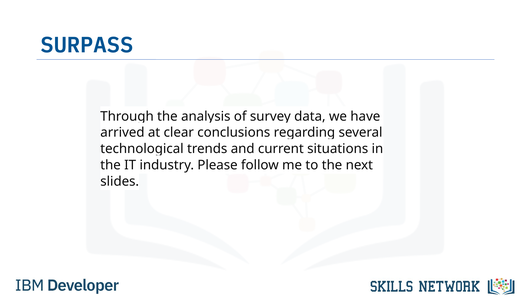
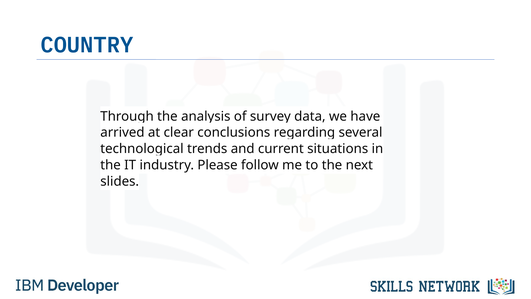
SURPASS: SURPASS -> COUNTRY (87, 45)
